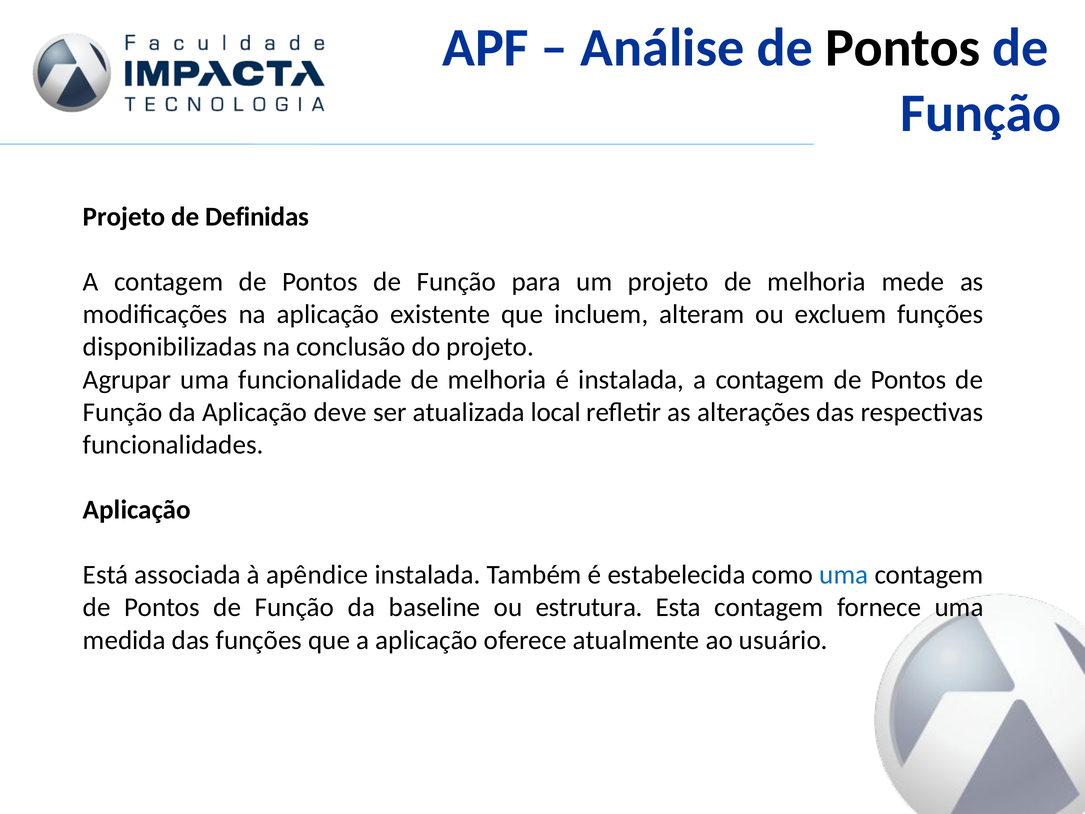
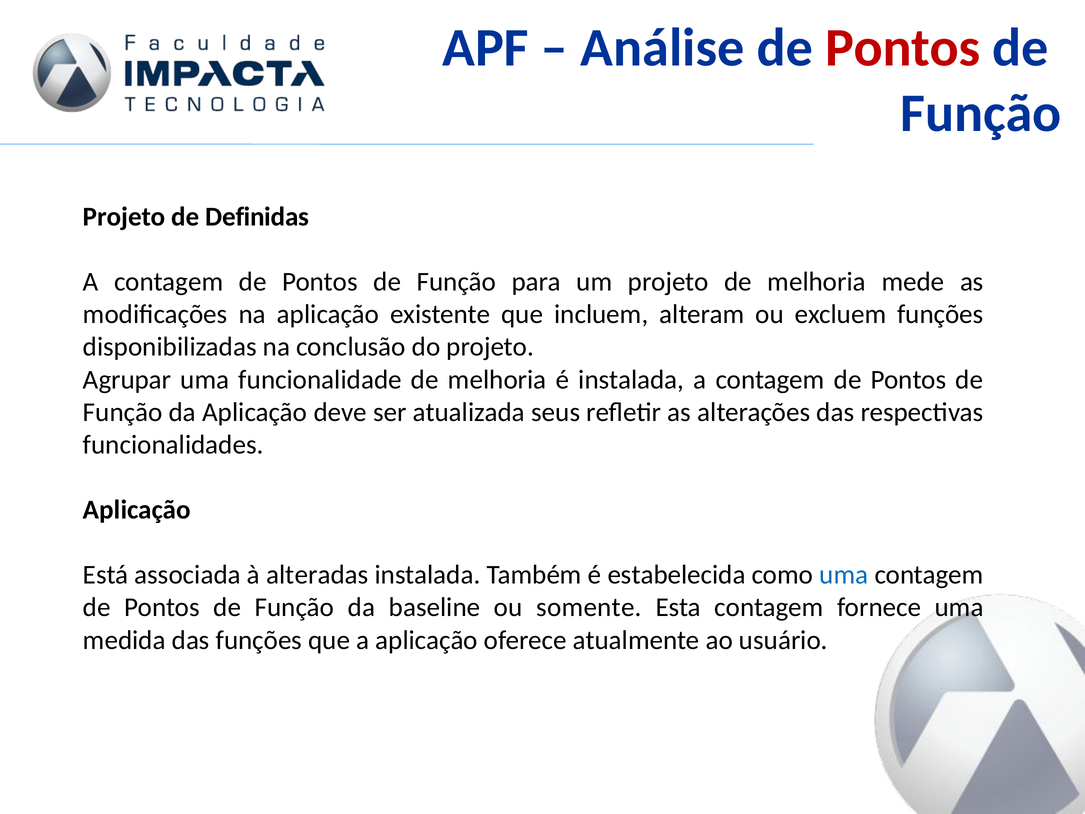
Pontos colour: black -> red (903, 48)
local: local -> seus (556, 412)
apêndice: apêndice -> alteradas (317, 575)
estrutura: estrutura -> somente (589, 607)
